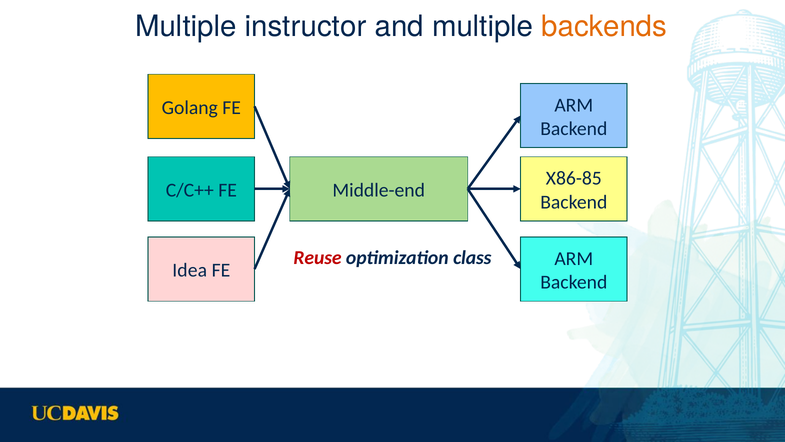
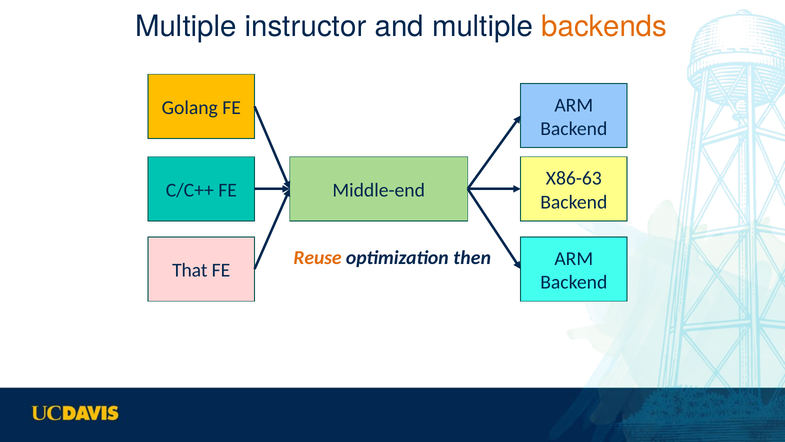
X86-85: X86-85 -> X86-63 (574, 178)
Reuse colour: red -> orange (318, 257)
class: class -> then (472, 257)
Idea: Idea -> That (190, 270)
